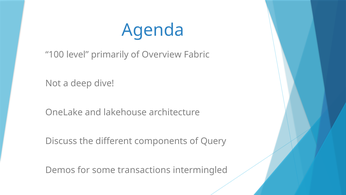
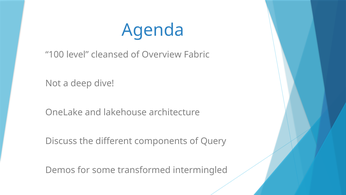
primarily: primarily -> cleansed (110, 54)
transactions: transactions -> transformed (144, 170)
